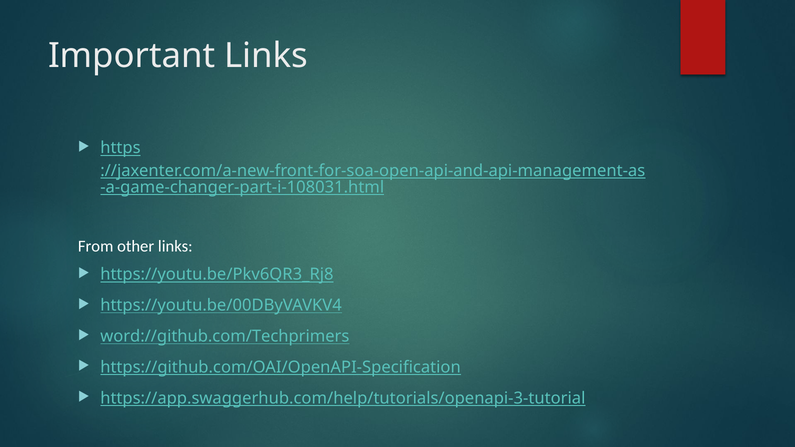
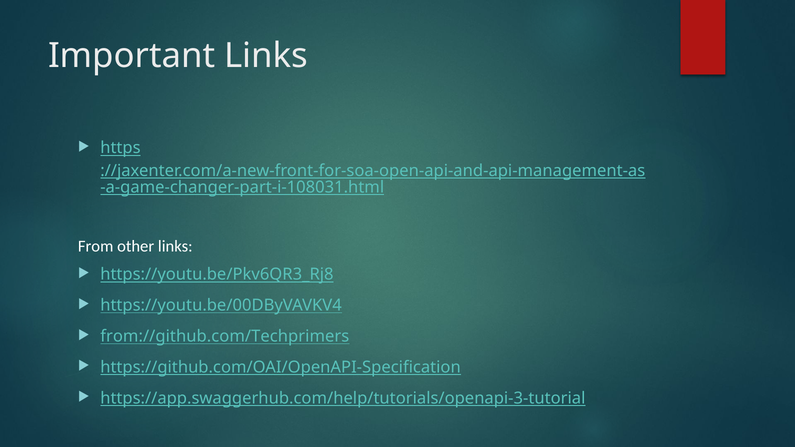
word://github.com/Techprimers: word://github.com/Techprimers -> from://github.com/Techprimers (225, 336)
